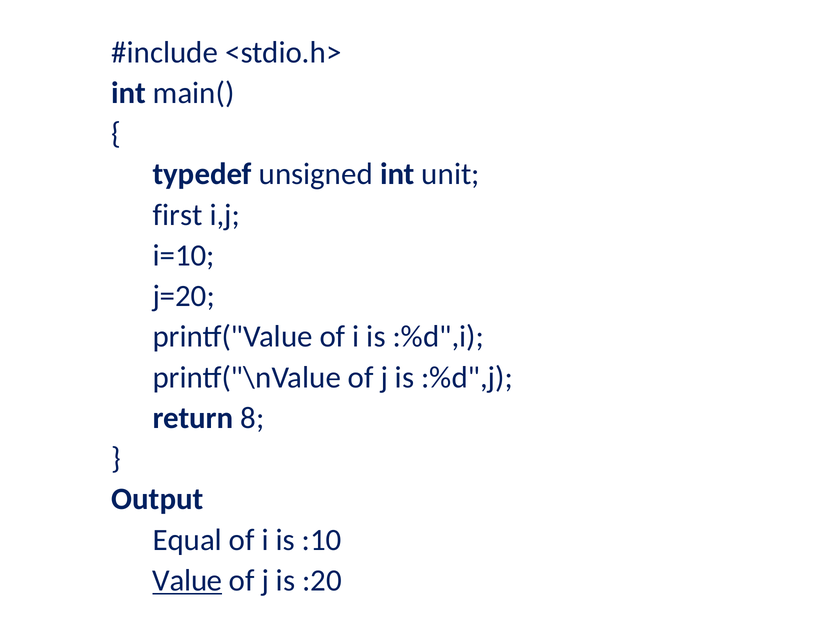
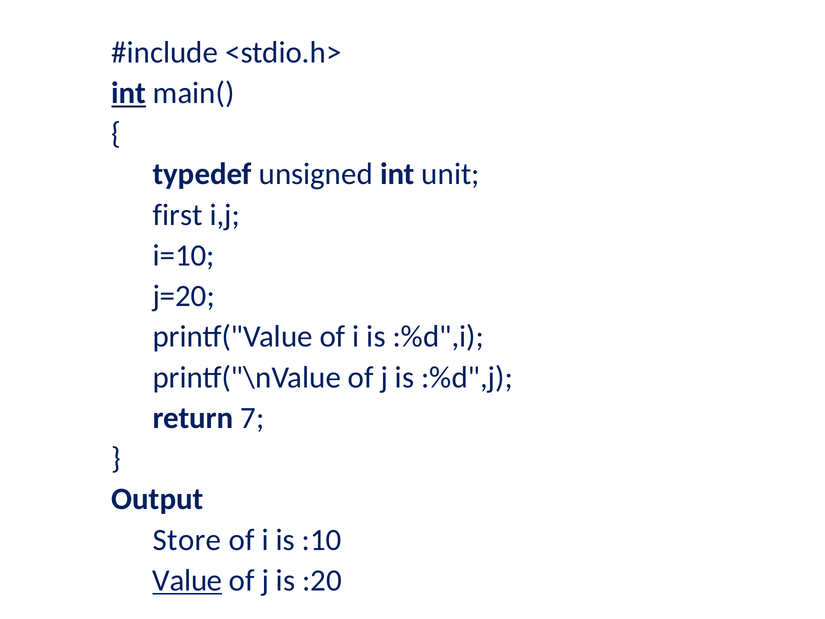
int underline: none -> present (129, 93)
8: 8 -> 7 (252, 418)
Equal: Equal -> Store (187, 540)
